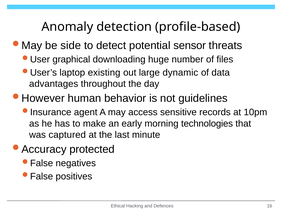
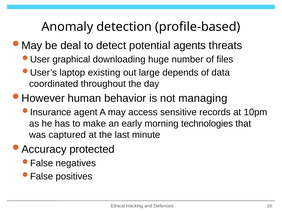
side: side -> deal (71, 46)
sensor: sensor -> agents (190, 46)
dynamic: dynamic -> depends (180, 73)
advantages: advantages -> coordinated (54, 84)
guidelines: guidelines -> managing (203, 99)
